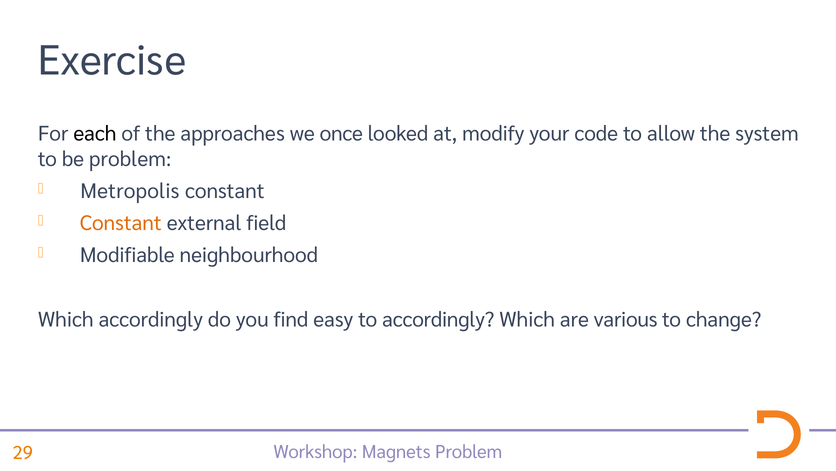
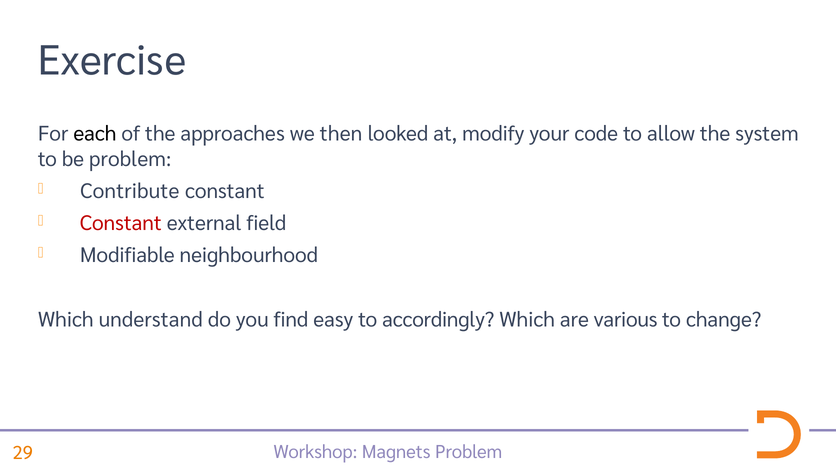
once: once -> then (341, 134)
Metropolis: Metropolis -> Contribute (130, 191)
Constant colour: orange -> red (121, 223)
Which accordingly: accordingly -> understand (151, 319)
